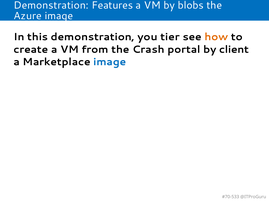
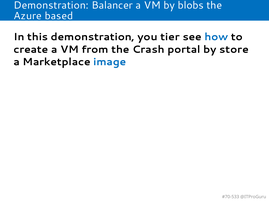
Features: Features -> Balancer (112, 5)
Azure image: image -> based (59, 16)
how colour: orange -> blue (216, 37)
client: client -> store (234, 50)
